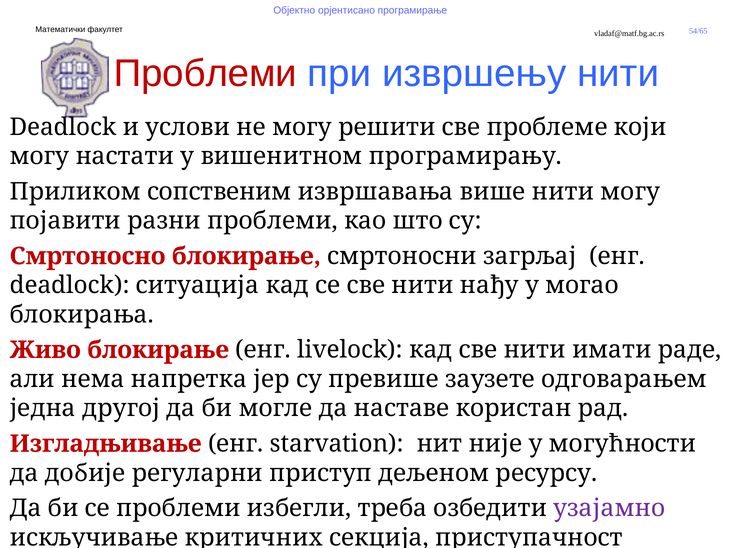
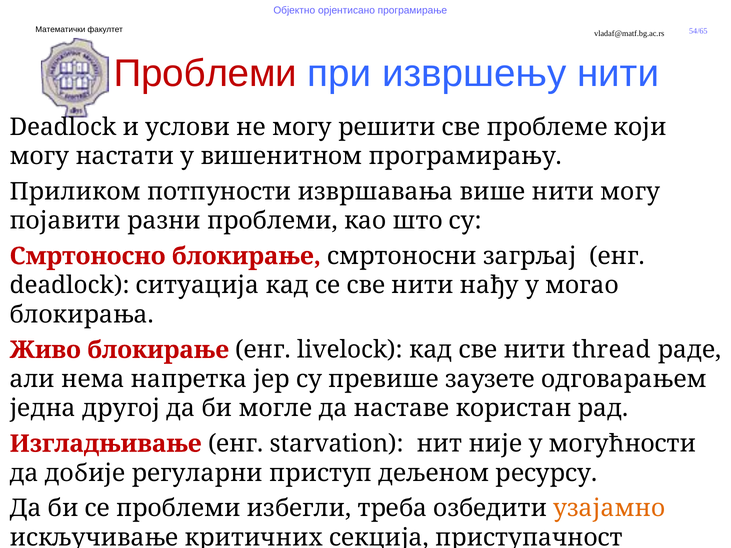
сопственим: сопственим -> потпуности (219, 192)
имати: имати -> thread (612, 350)
узајамно colour: purple -> orange (609, 509)
